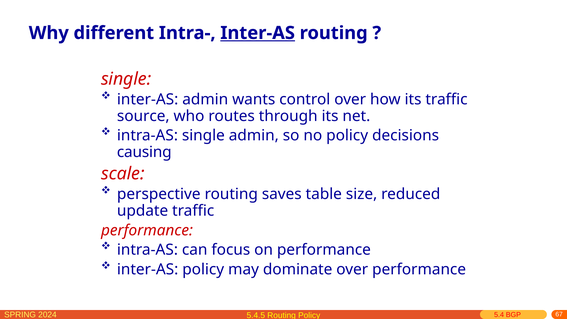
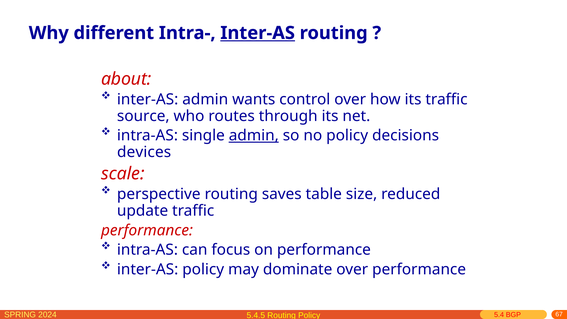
single: single -> about (126, 79)
admin underline: none -> present (254, 135)
causing: causing -> devices (144, 152)
